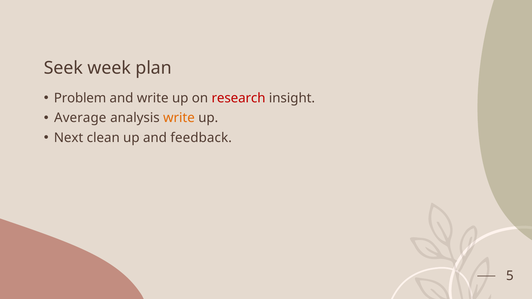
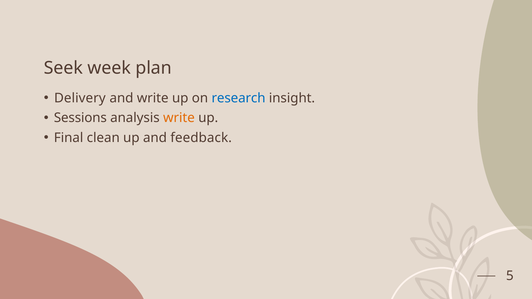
Problem: Problem -> Delivery (80, 98)
research colour: red -> blue (239, 98)
Average: Average -> Sessions (80, 118)
Next: Next -> Final (69, 138)
